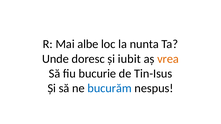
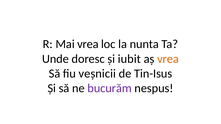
Mai albe: albe -> vrea (88, 44)
bucurie: bucurie -> veșnicii (97, 74)
bucurăm colour: blue -> purple (110, 88)
